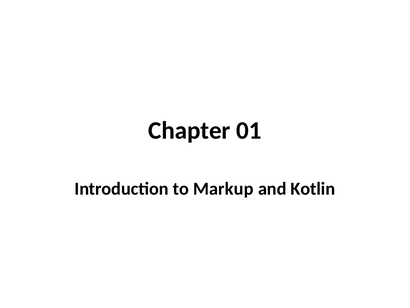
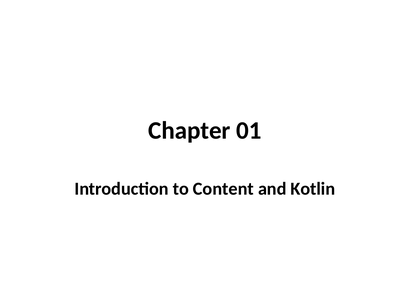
Markup: Markup -> Content (223, 189)
